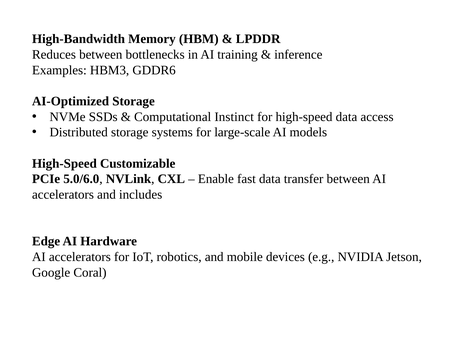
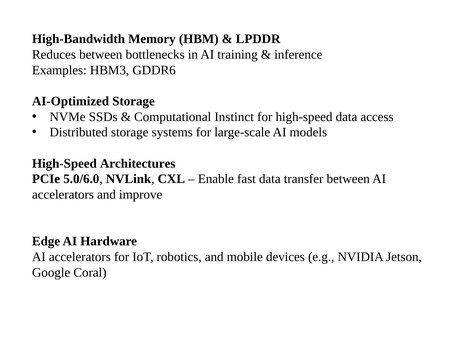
Customizable: Customizable -> Architectures (138, 163)
includes: includes -> improve (141, 194)
